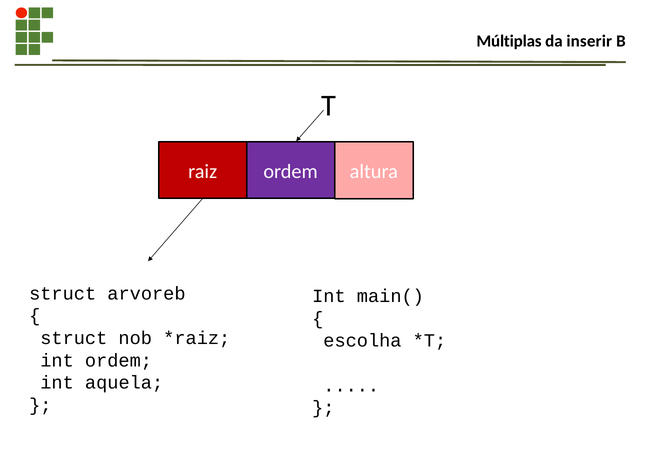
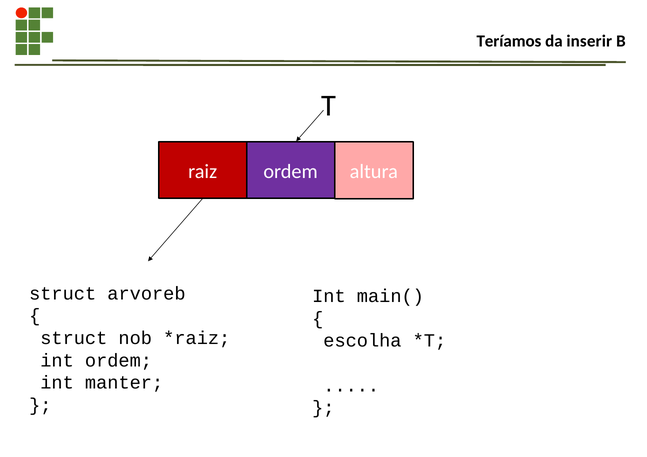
Múltiplas: Múltiplas -> Teríamos (509, 41)
aquela: aquela -> manter (124, 383)
